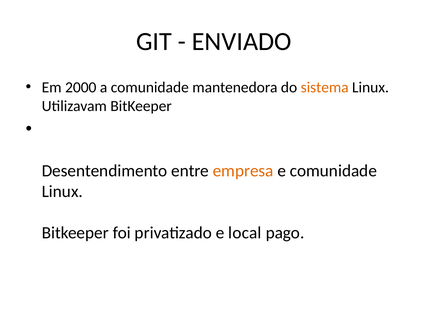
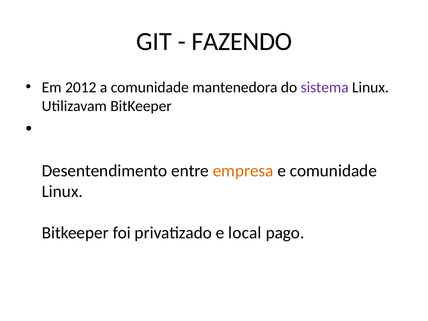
ENVIADO: ENVIADO -> FAZENDO (242, 41)
2000: 2000 -> 2012 (81, 87)
sistema colour: orange -> purple (325, 87)
